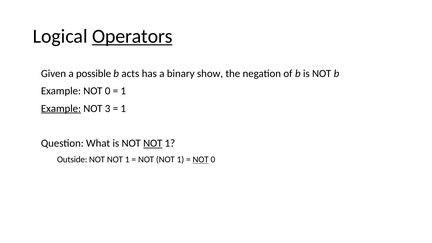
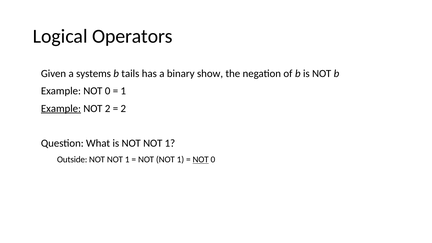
Operators underline: present -> none (132, 36)
possible: possible -> systems (94, 74)
acts: acts -> tails (130, 74)
NOT 3: 3 -> 2 (108, 108)
1: 1 -> 2 (123, 108)
NOT underline: present -> none (153, 143)
